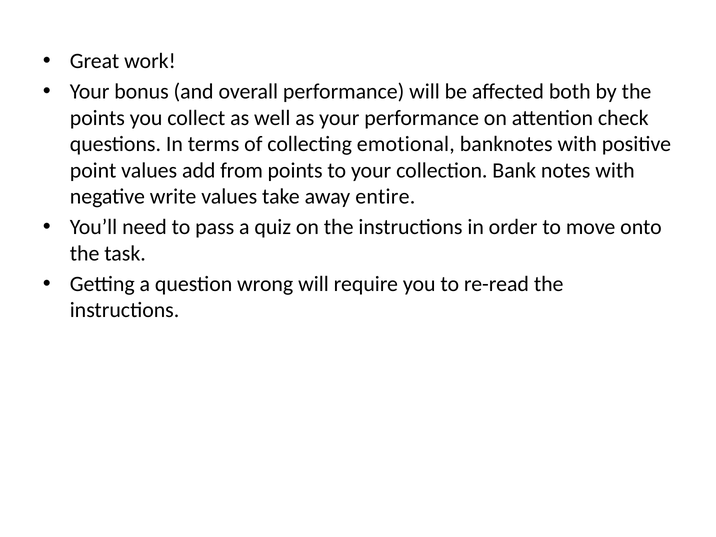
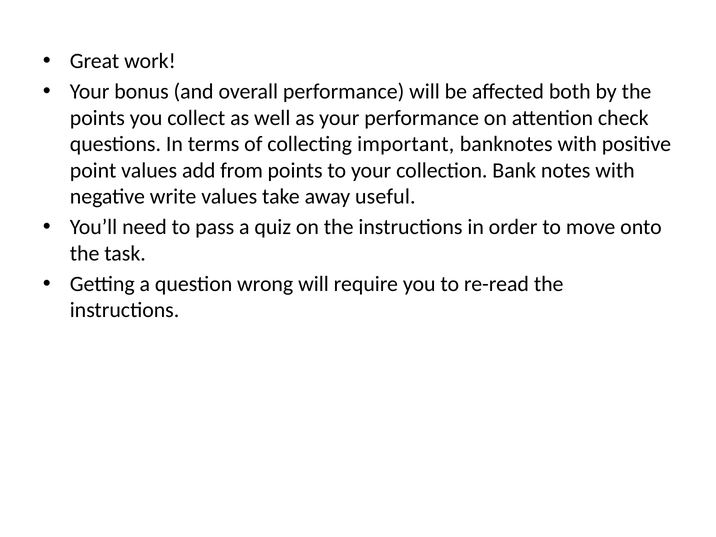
emotional: emotional -> important (406, 144)
entire: entire -> useful (385, 197)
